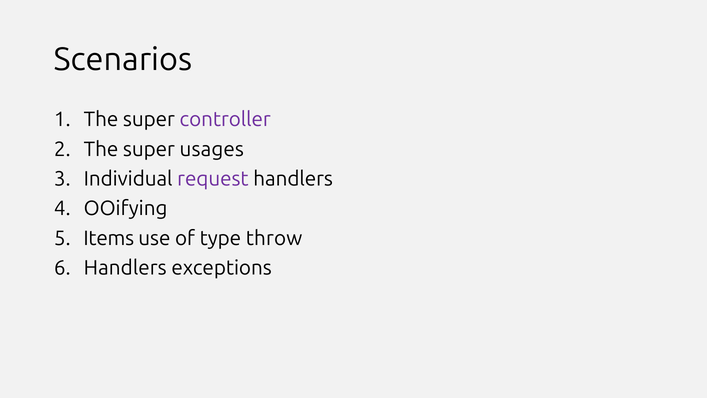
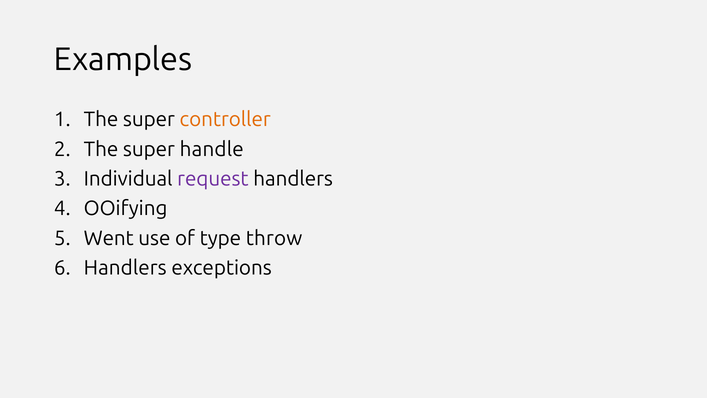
Scenarios: Scenarios -> Examples (123, 59)
controller colour: purple -> orange (225, 120)
usages: usages -> handle (212, 149)
Items: Items -> Went (109, 238)
